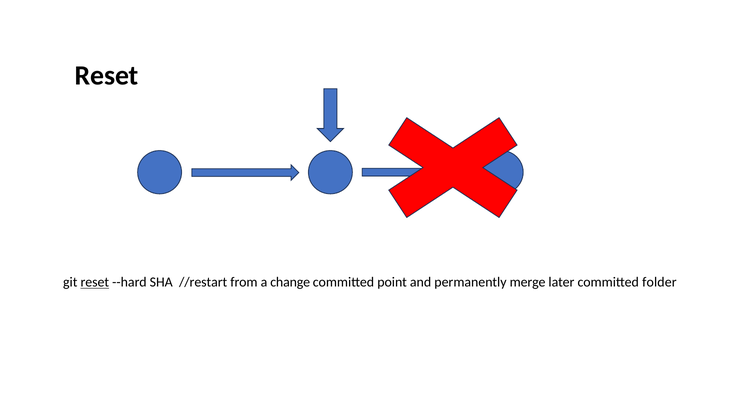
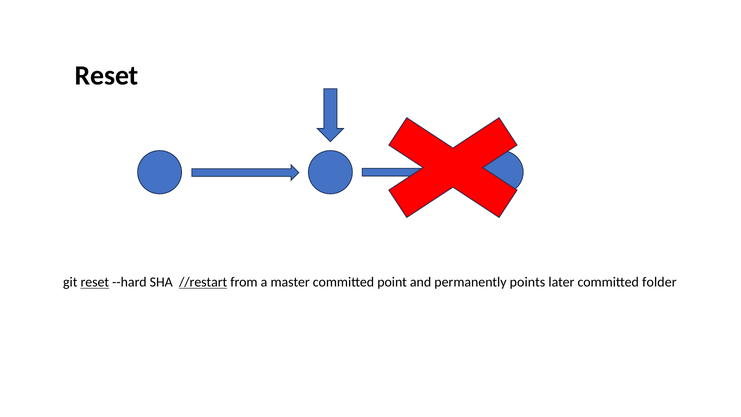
//restart underline: none -> present (203, 282)
change: change -> master (290, 282)
merge: merge -> points (528, 282)
